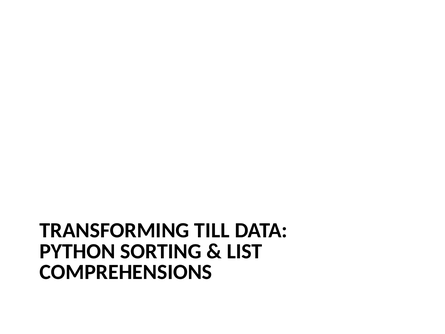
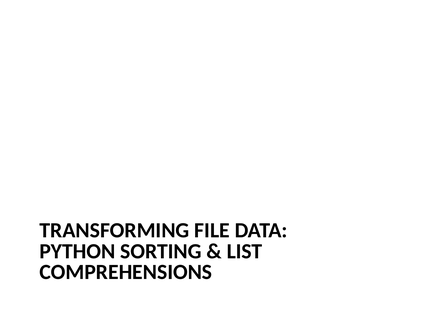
TILL: TILL -> FILE (212, 230)
